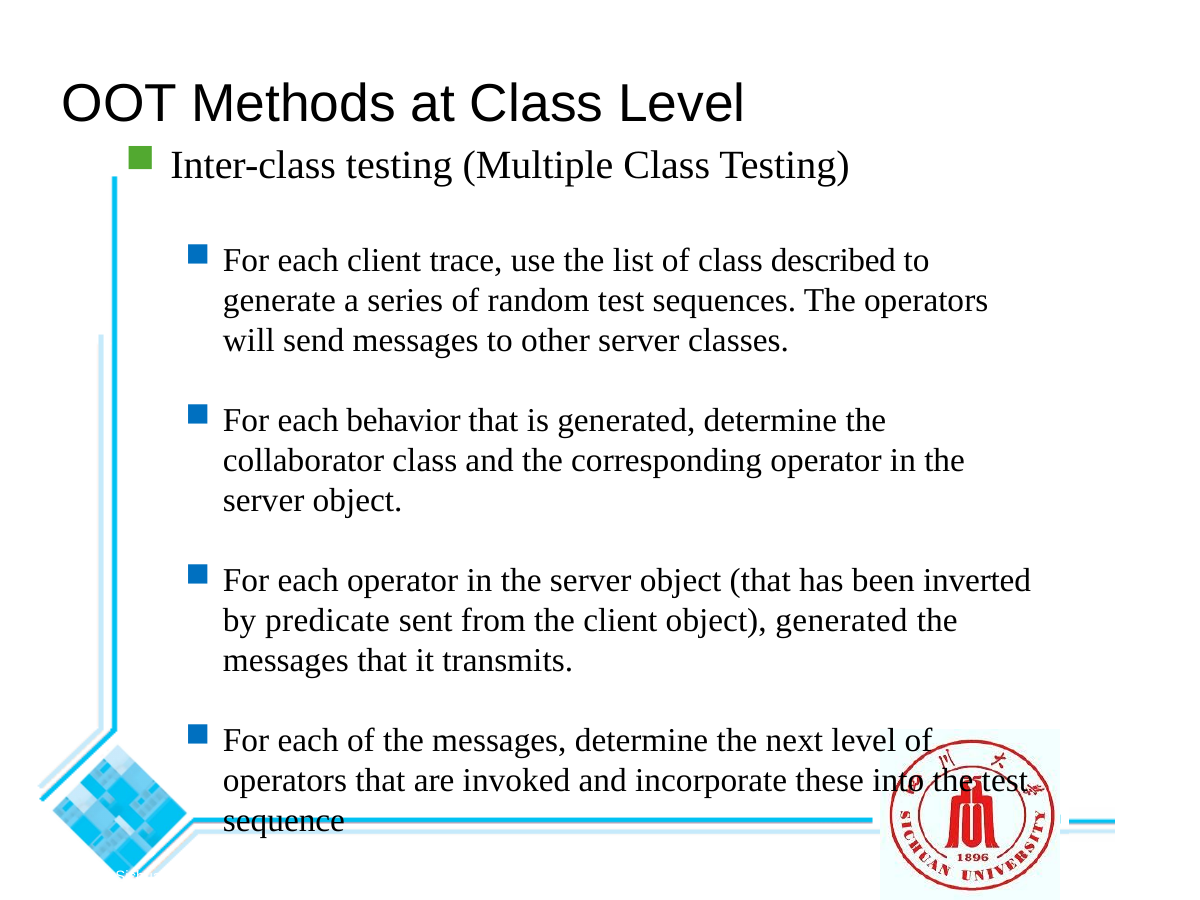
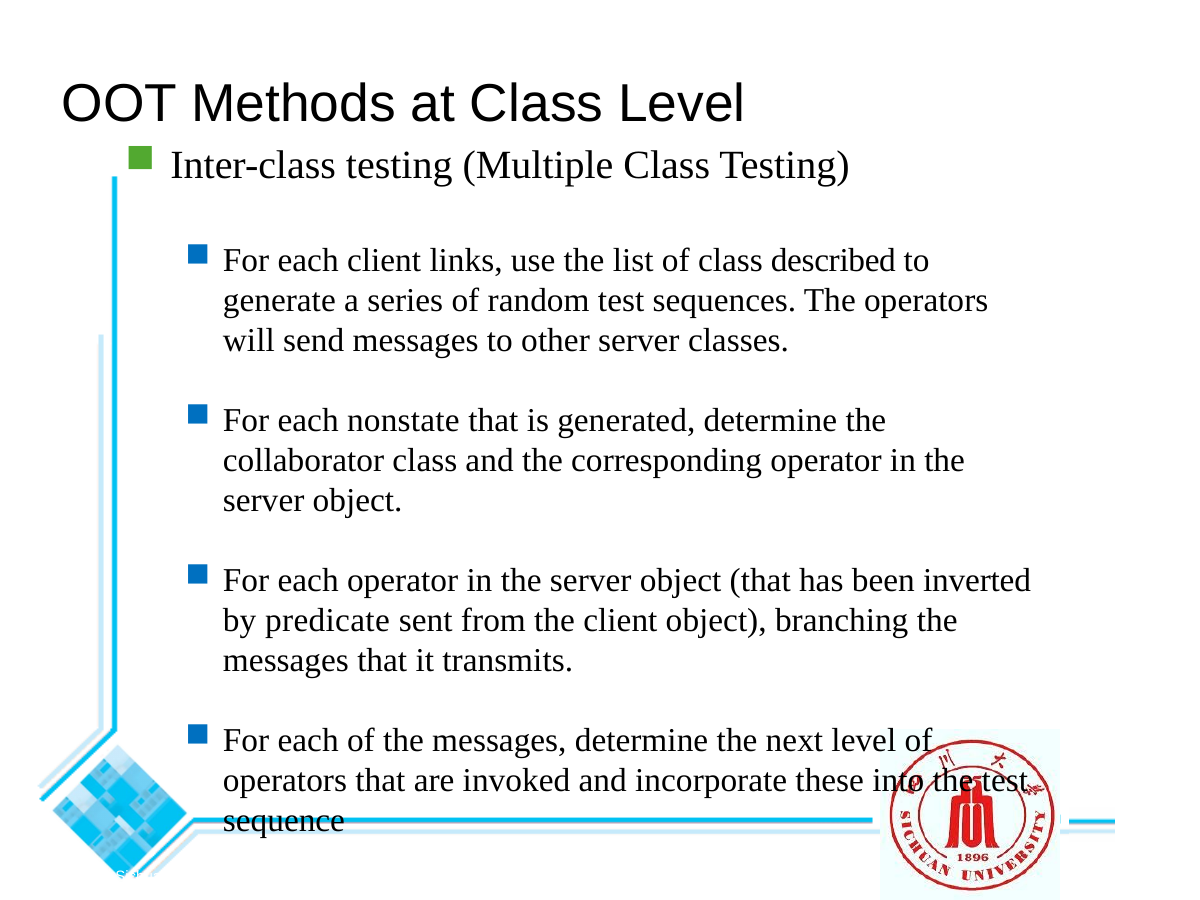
trace: trace -> links (466, 261)
behavior: behavior -> nonstate (403, 421)
object generated: generated -> branching (842, 621)
